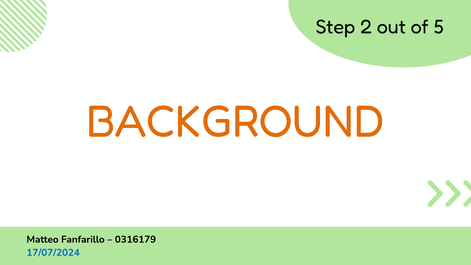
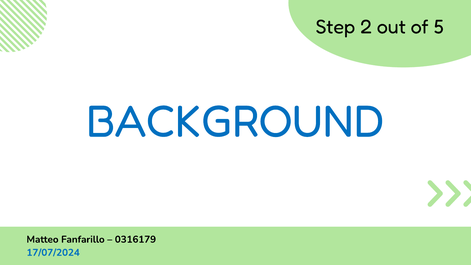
BACKGROUND colour: orange -> blue (236, 122)
